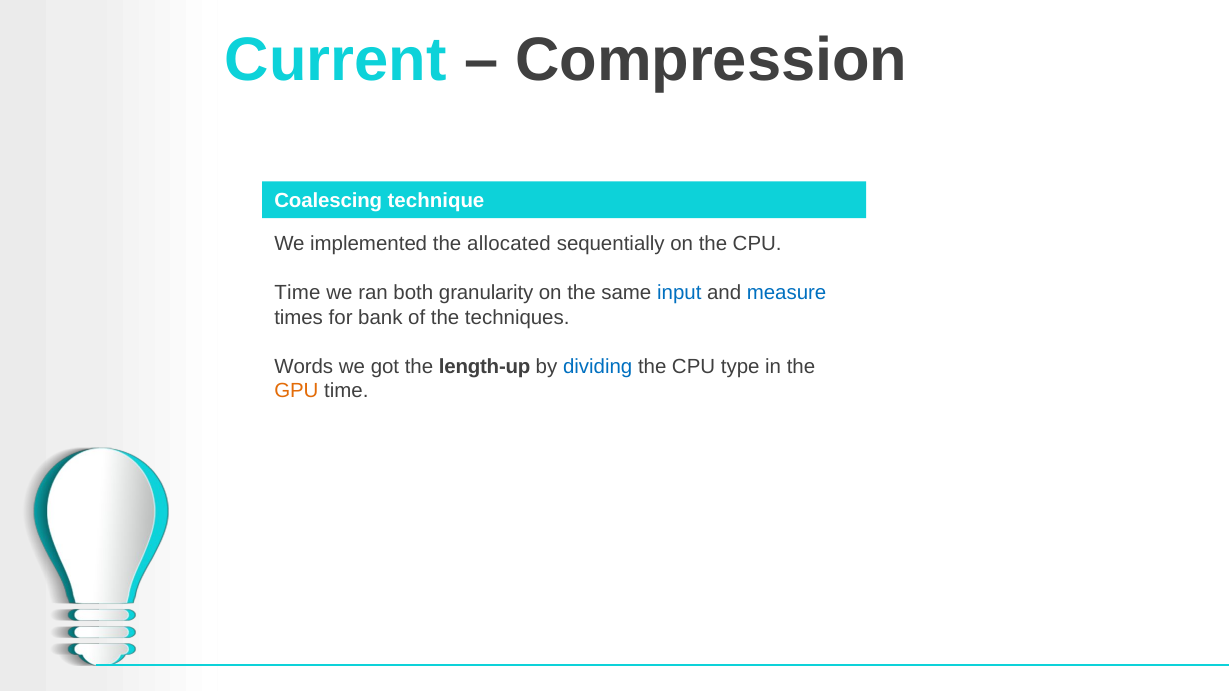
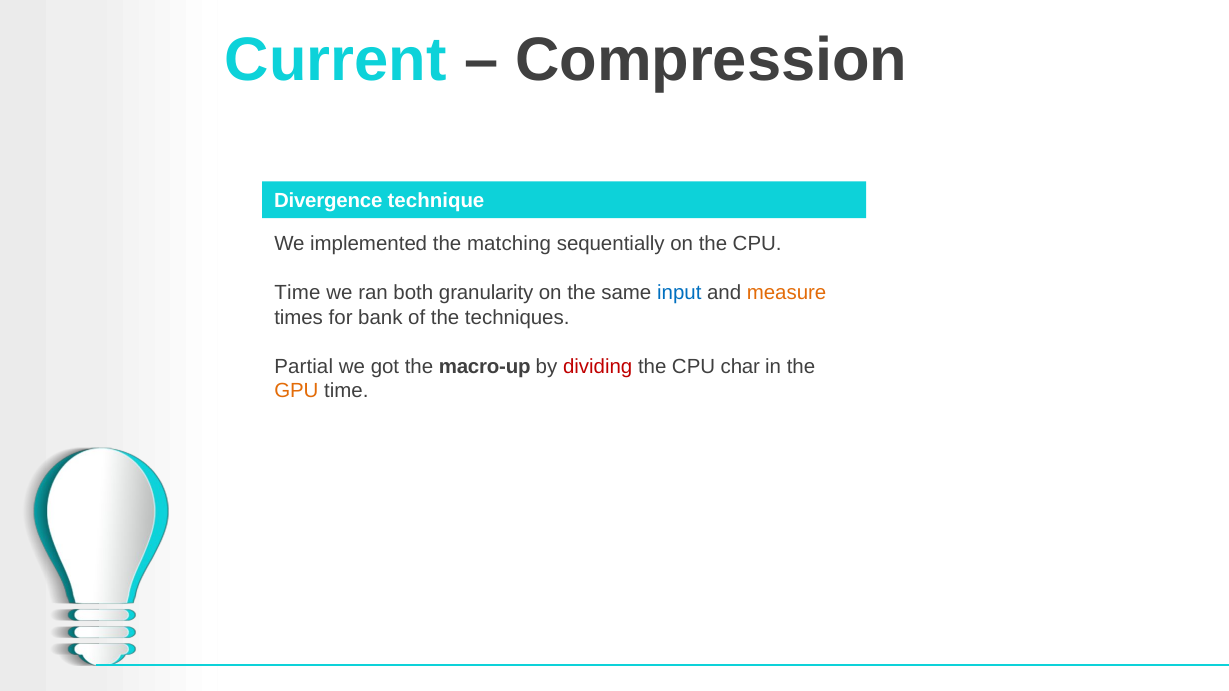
Coalescing: Coalescing -> Divergence (328, 201)
allocated: allocated -> matching (509, 244)
measure colour: blue -> orange (787, 293)
Words: Words -> Partial (304, 367)
length-up: length-up -> macro-up (485, 367)
dividing colour: blue -> red (598, 367)
type: type -> char (740, 367)
